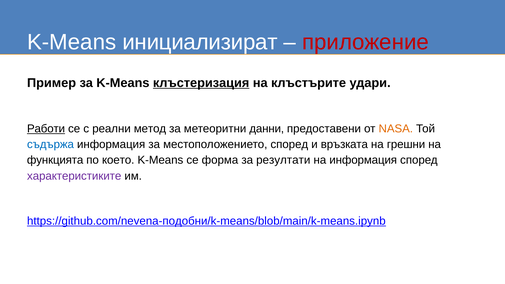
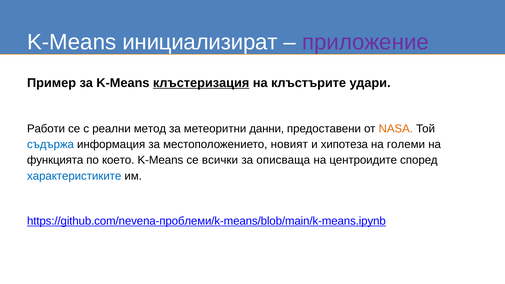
приложение colour: red -> purple (366, 42)
Работи underline: present -> none (46, 129)
местоположението според: според -> новият (289, 144)
връзката: връзката -> хипотеза (344, 144)
грешни: грешни -> големи (406, 144)
форма: форма -> всички (220, 160)
резултати: резултати -> описваща (283, 160)
на информация: информация -> центроидите (363, 160)
характеристиките colour: purple -> blue (74, 176)
https://github.com/nevena-подобни/k-means/blob/main/k-means.ipynb: https://github.com/nevena-подобни/k-means/blob/main/k-means.ipynb -> https://github.com/nevena-проблеми/k-means/blob/main/k-means.ipynb (206, 221)
